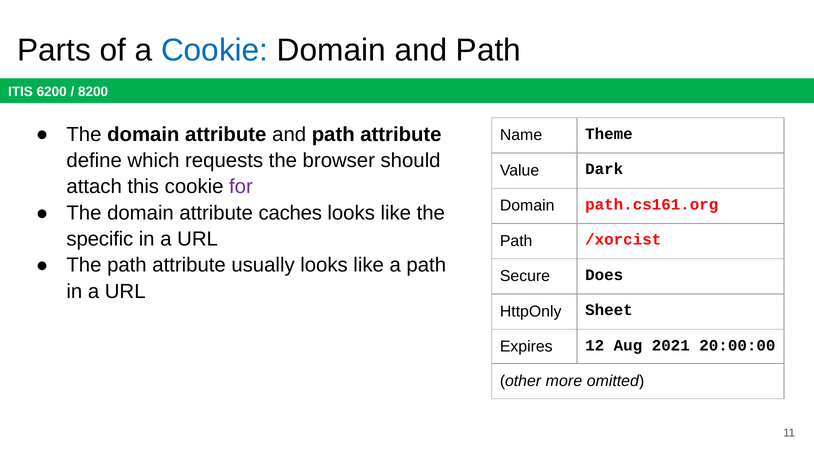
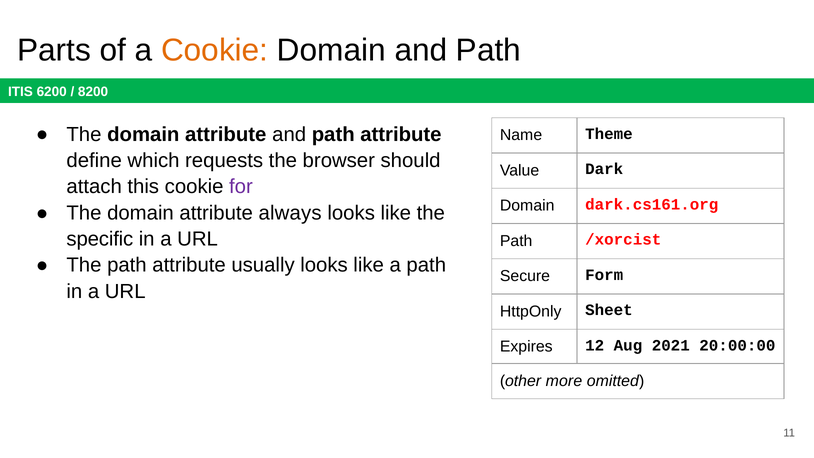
Cookie colour: blue -> orange (215, 50)
path.cs161.org: path.cs161.org -> dark.cs161.org (652, 204)
caches: caches -> always (290, 213)
Does: Does -> Form (604, 275)
